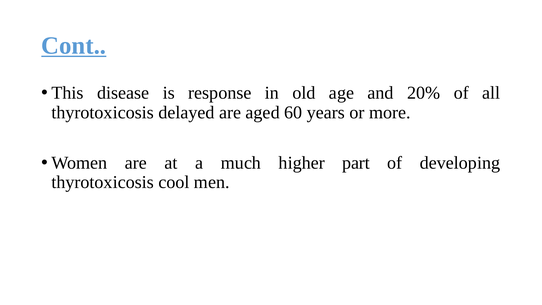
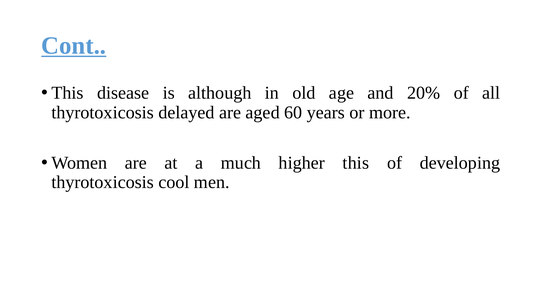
response: response -> although (220, 93)
higher part: part -> this (356, 163)
